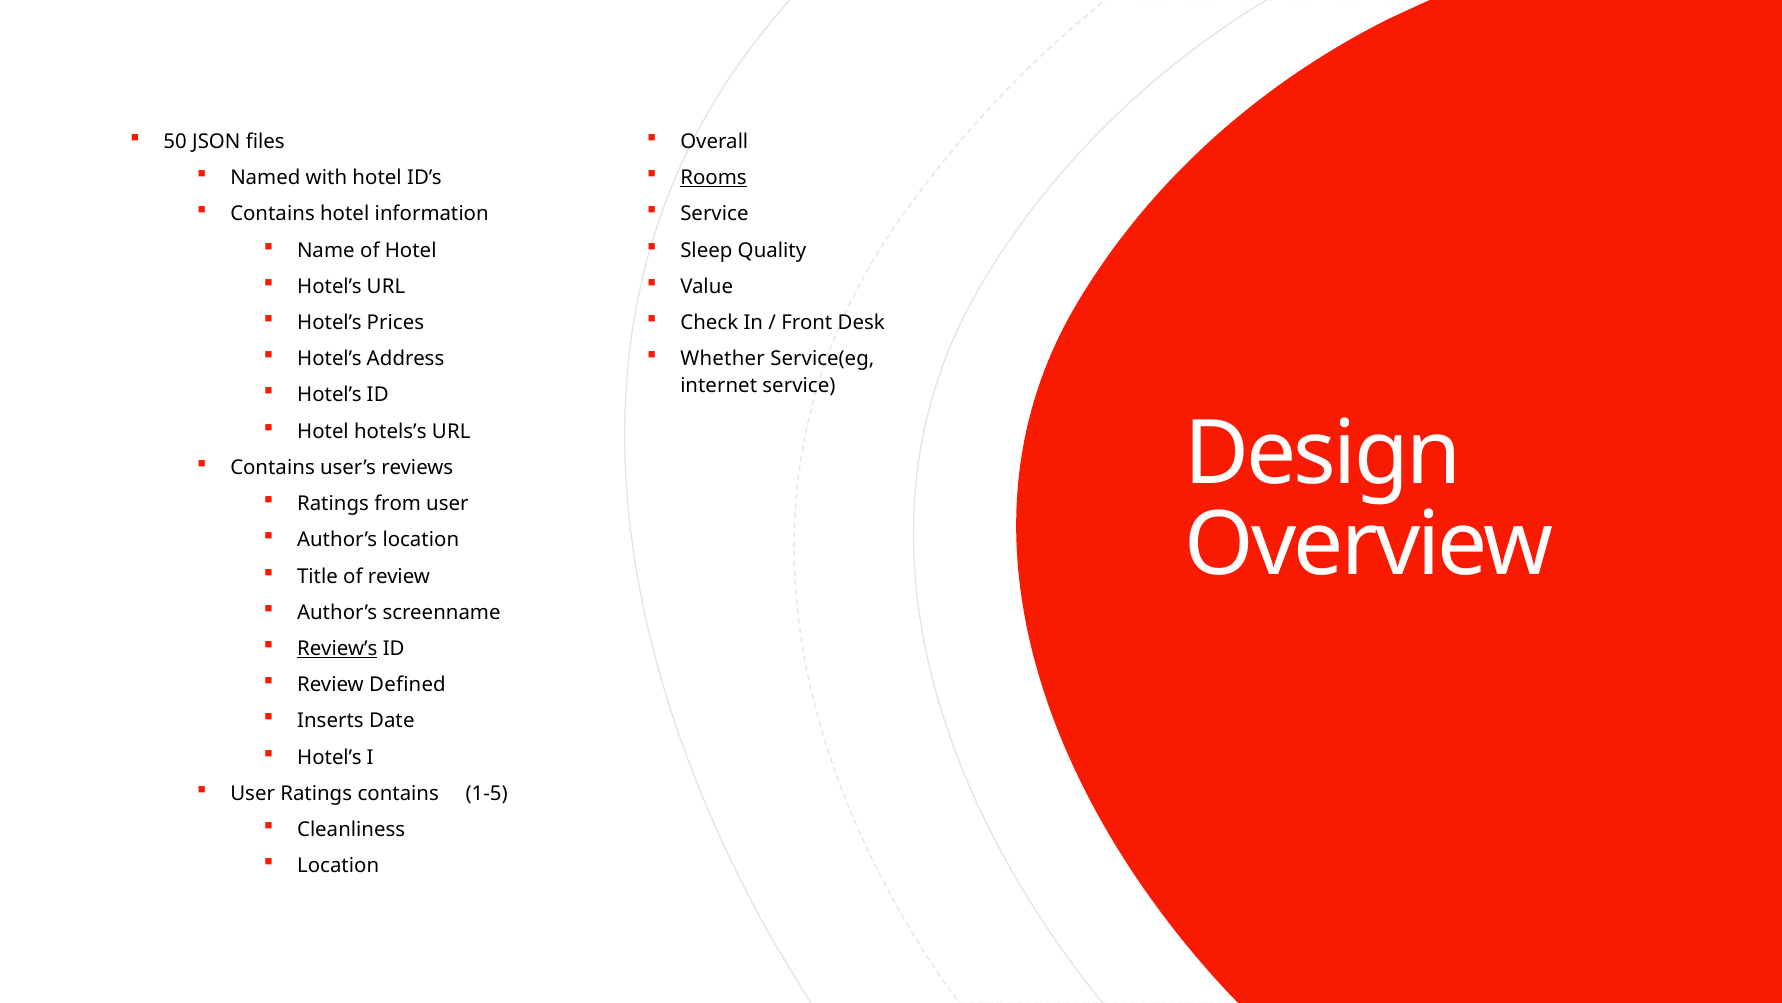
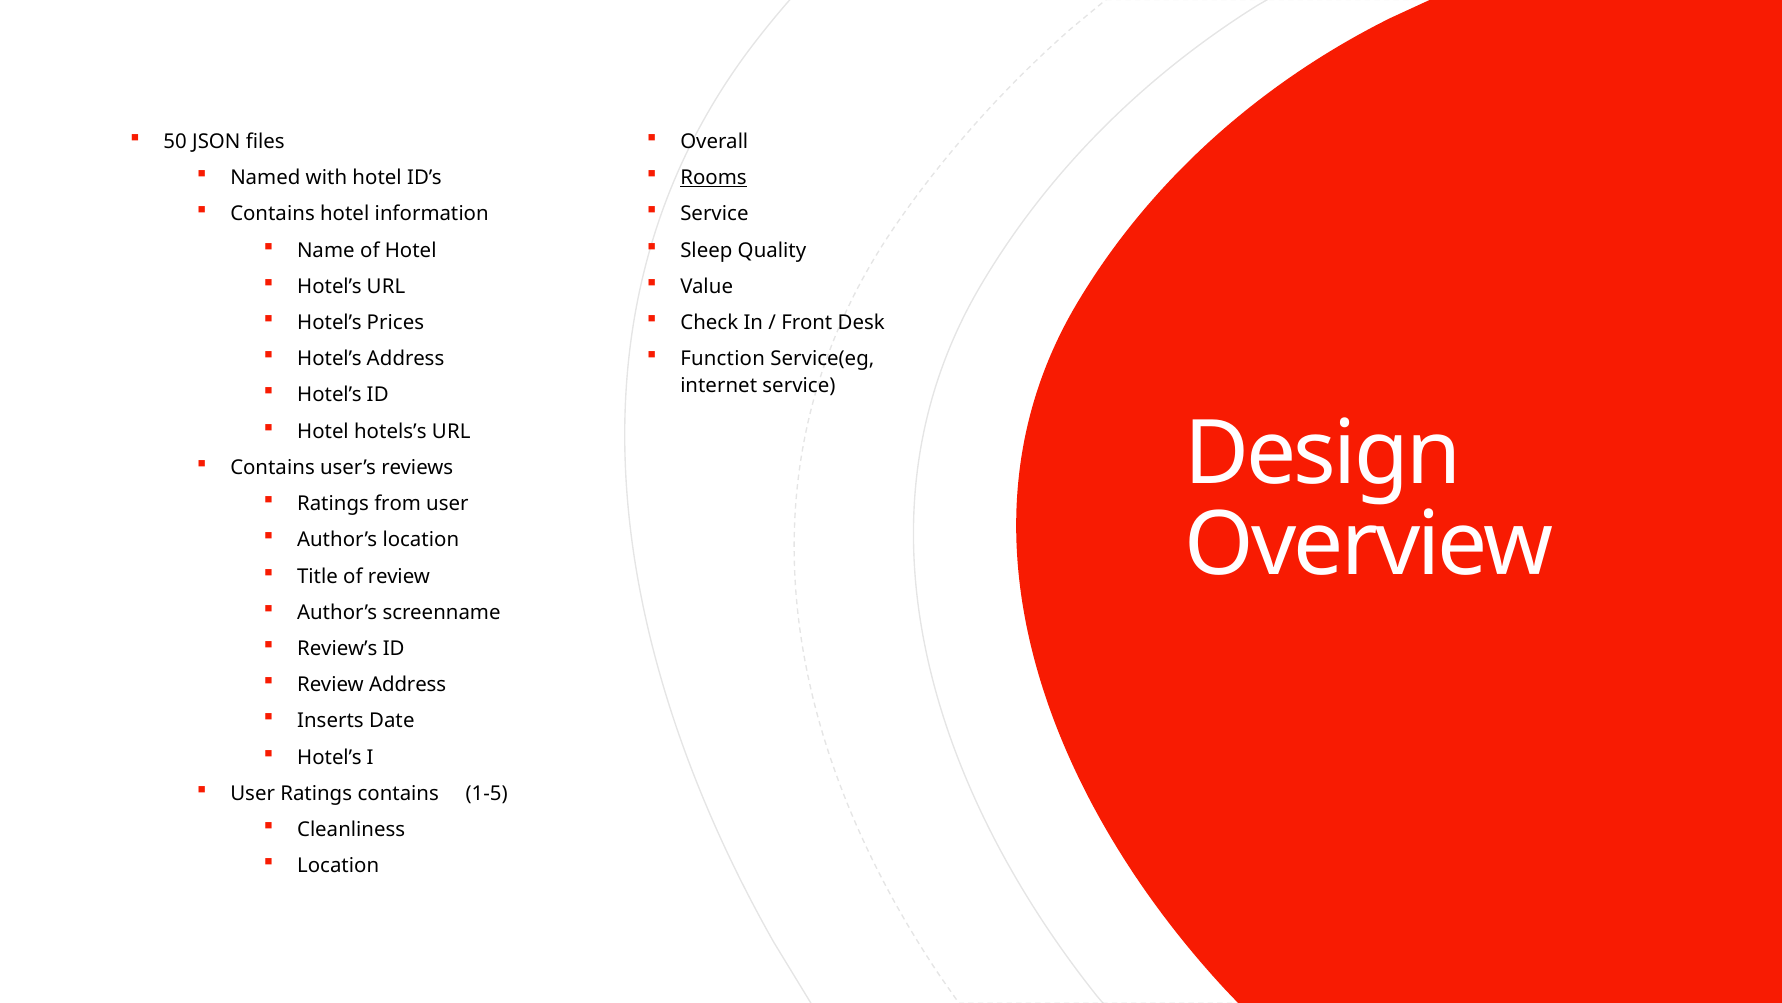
Whether: Whether -> Function (723, 359)
Review’s underline: present -> none (337, 648)
Review Defined: Defined -> Address (408, 685)
